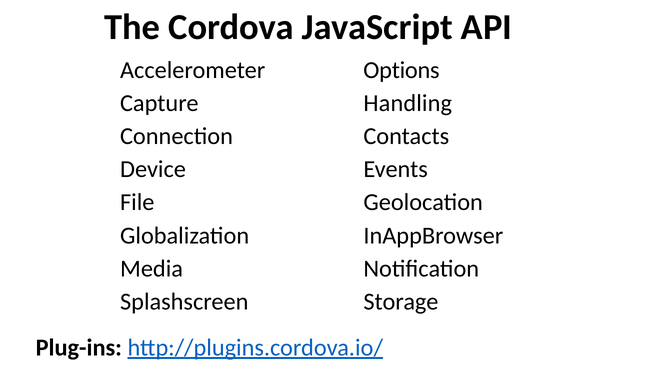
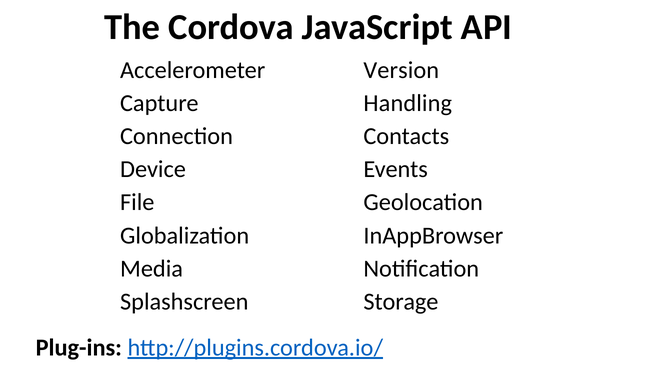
Options: Options -> Version (401, 70)
